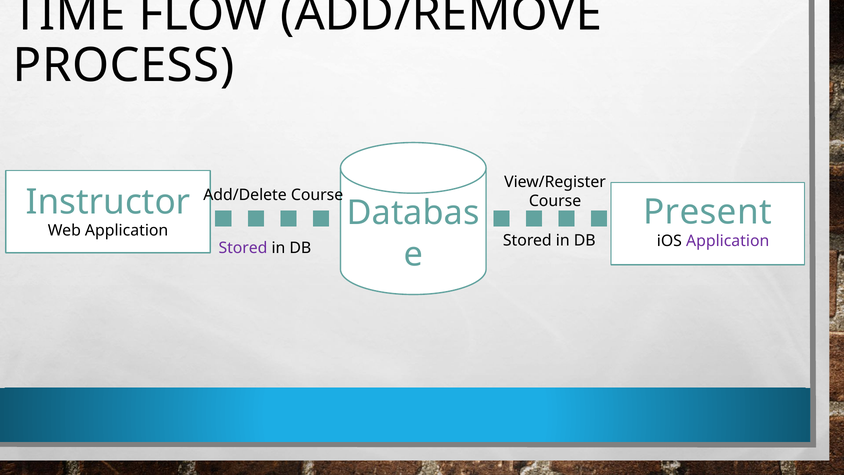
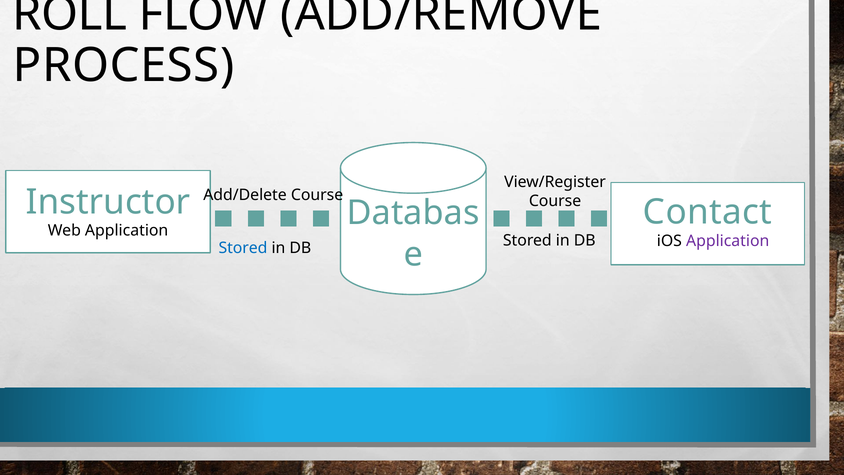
TIME: TIME -> ROLL (70, 14)
Present: Present -> Contact (708, 212)
Stored colour: purple -> blue (243, 248)
